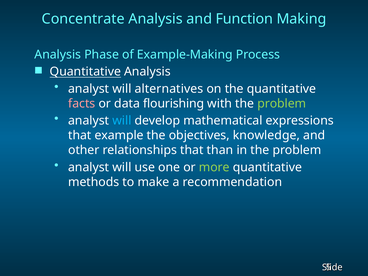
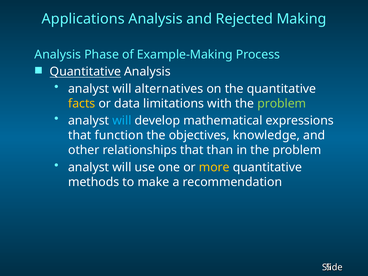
Concentrate: Concentrate -> Applications (83, 19)
Function: Function -> Rejected (244, 19)
facts colour: pink -> yellow (82, 104)
flourishing: flourishing -> limitations (174, 104)
example: example -> function (119, 135)
more colour: light green -> yellow (214, 167)
